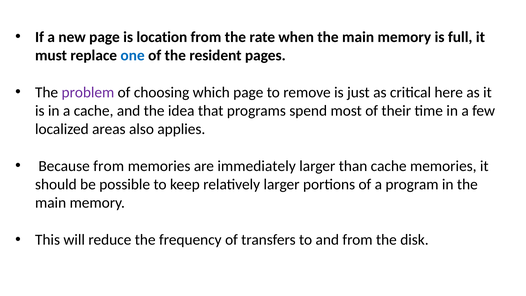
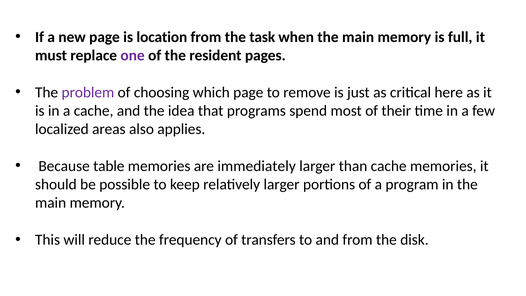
rate: rate -> task (262, 37)
one colour: blue -> purple (133, 55)
Because from: from -> table (109, 166)
